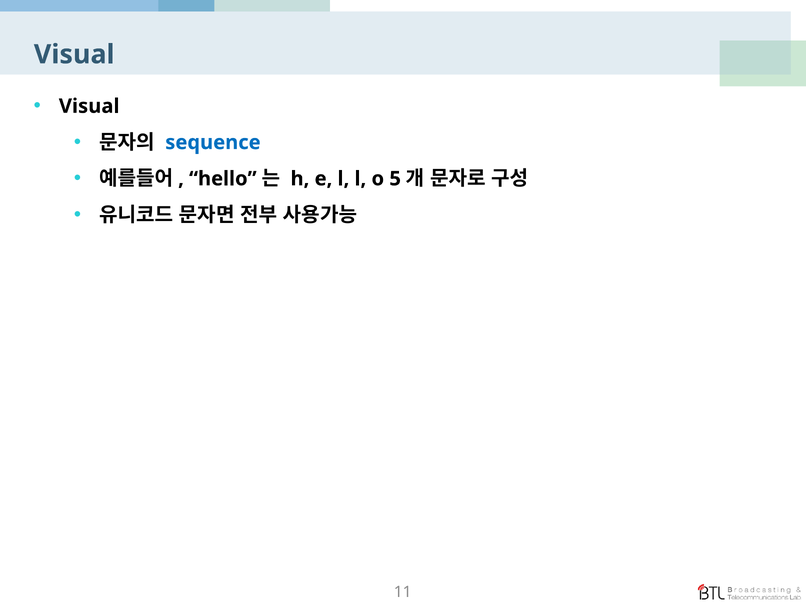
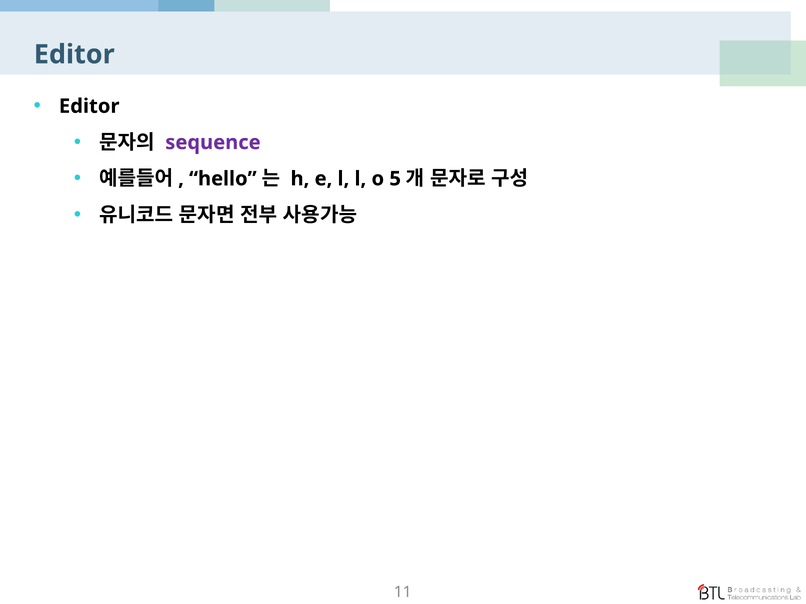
Visual: Visual -> Editor (74, 55)
Visual: Visual -> Editor (89, 106)
sequence colour: blue -> purple (213, 143)
